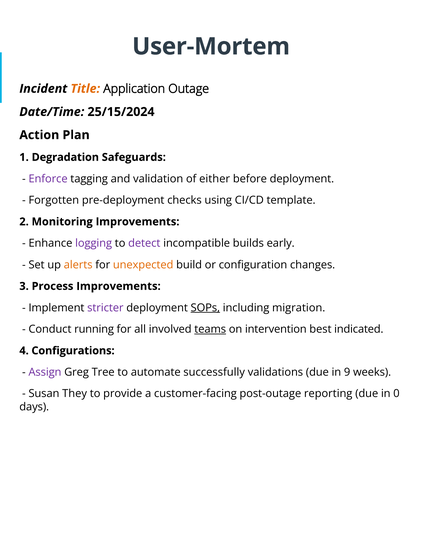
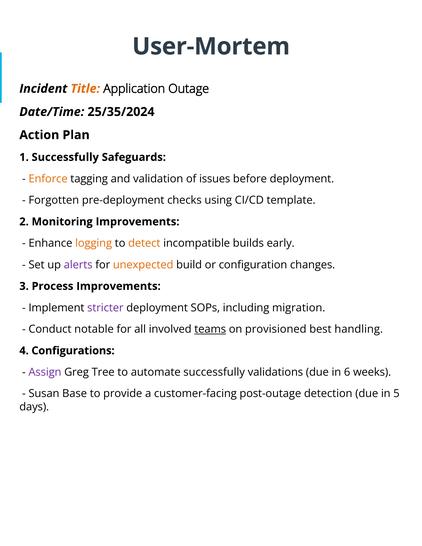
25/15/2024: 25/15/2024 -> 25/35/2024 (121, 112)
1 Degradation: Degradation -> Successfully (65, 157)
Enforce colour: purple -> orange (48, 179)
either: either -> issues (215, 179)
logging colour: purple -> orange (94, 243)
detect colour: purple -> orange (144, 243)
alerts colour: orange -> purple (78, 265)
SOPs underline: present -> none (205, 308)
running: running -> notable (94, 329)
intervention: intervention -> provisioned (276, 329)
indicated: indicated -> handling (359, 329)
9: 9 -> 6 (347, 372)
They: They -> Base (75, 394)
reporting: reporting -> detection (328, 394)
0: 0 -> 5 (396, 394)
